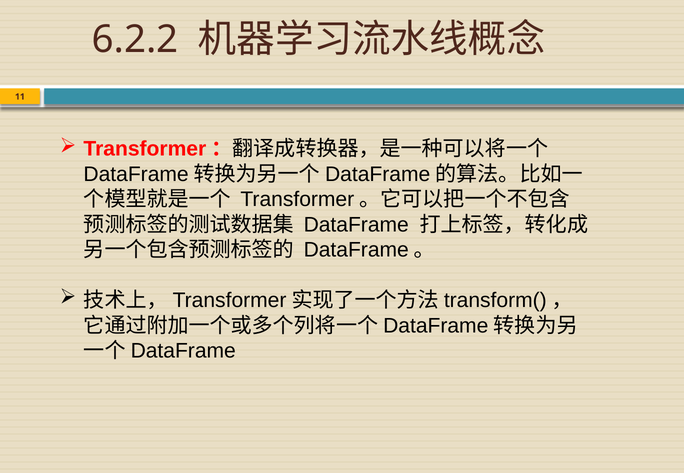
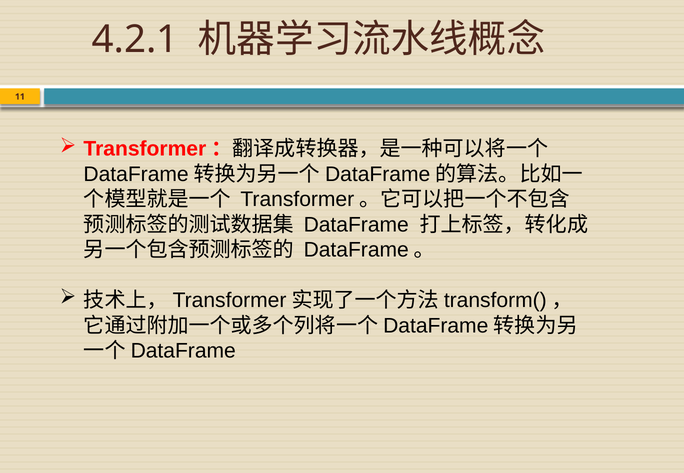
6.2.2: 6.2.2 -> 4.2.1 (135, 40)
